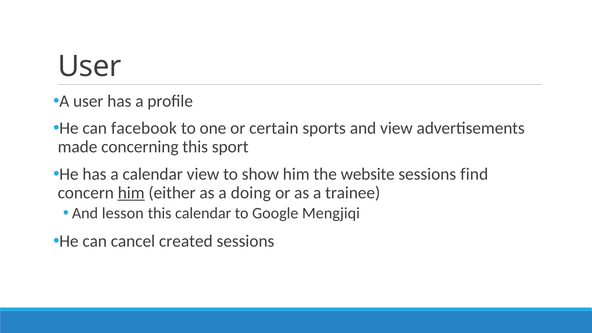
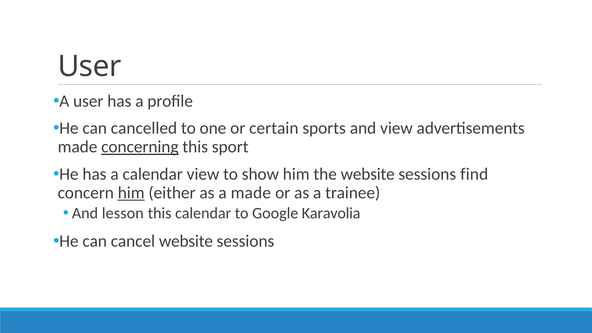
facebook: facebook -> cancelled (144, 128)
concerning underline: none -> present (140, 147)
a doing: doing -> made (251, 193)
Mengjiqi: Mengjiqi -> Karavolia (331, 213)
cancel created: created -> website (186, 241)
